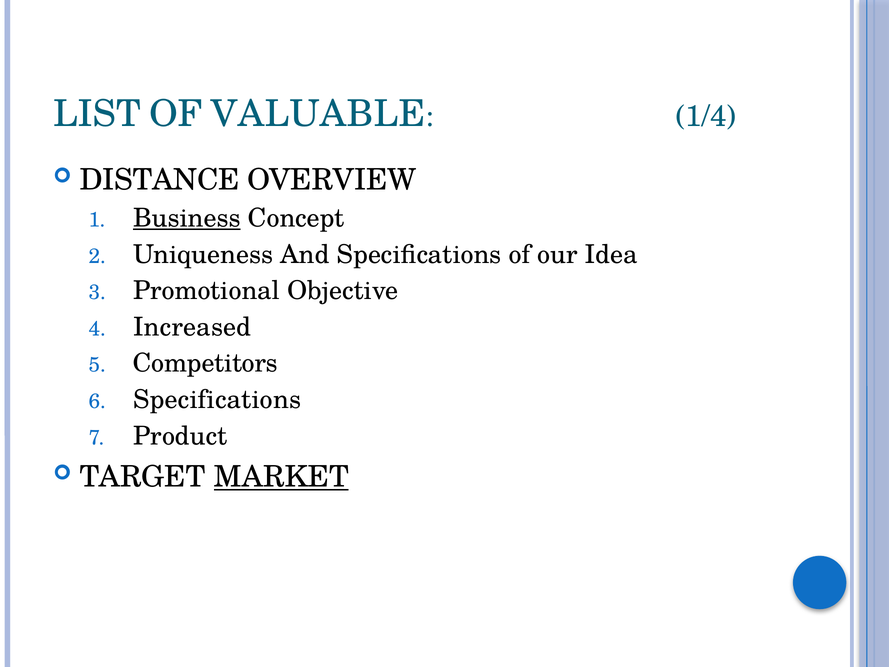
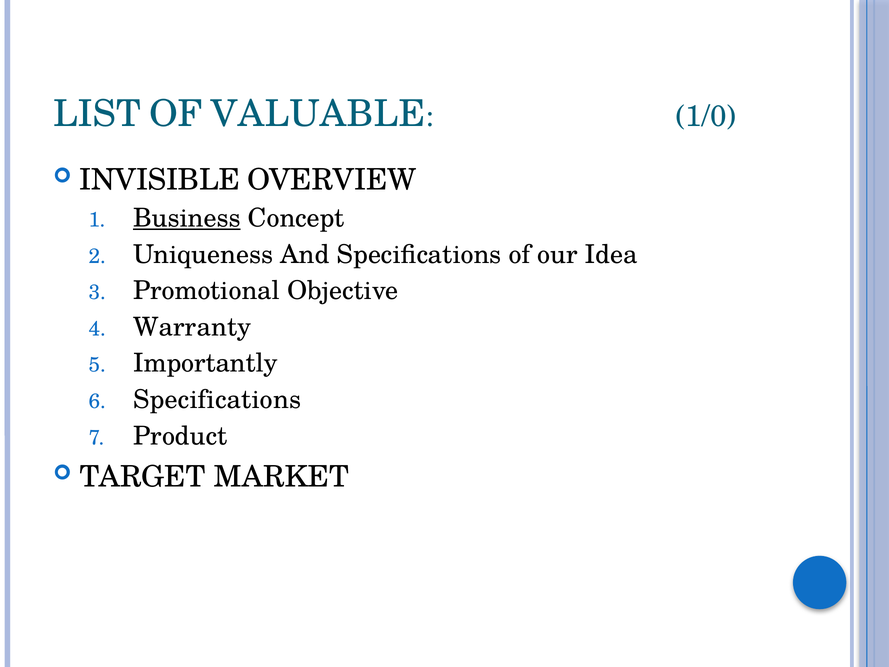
1/4: 1/4 -> 1/0 (706, 116)
DISTANCE: DISTANCE -> INVISIBLE (160, 180)
Increased: Increased -> Warranty (192, 327)
Competitors: Competitors -> Importantly (205, 363)
MARKET underline: present -> none (281, 477)
